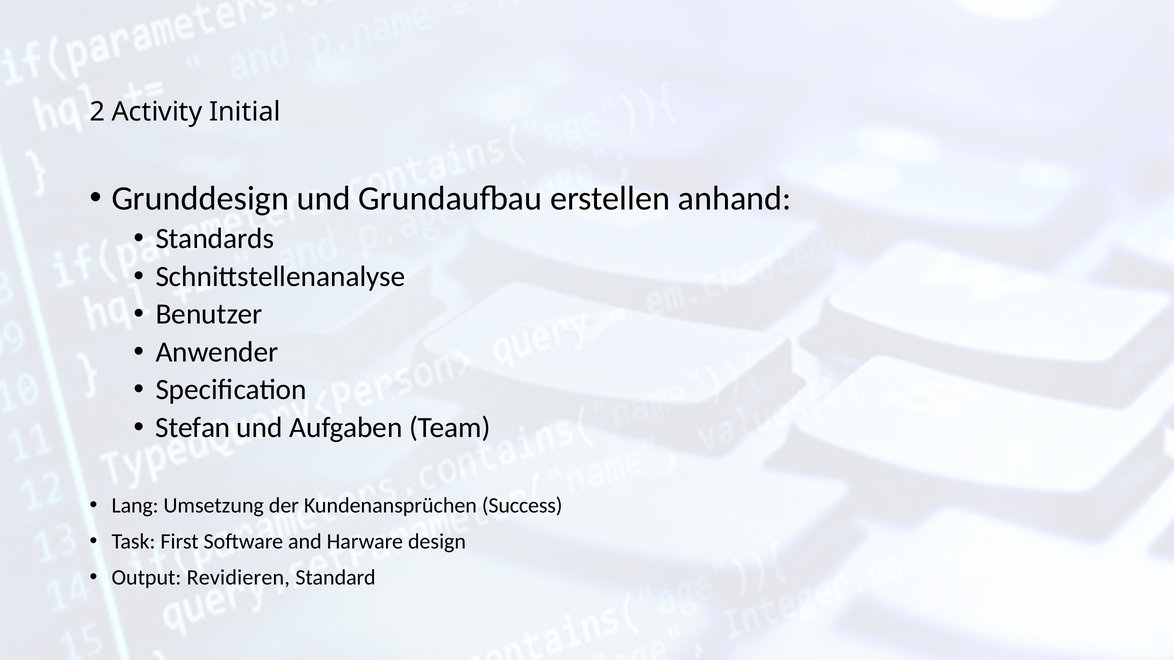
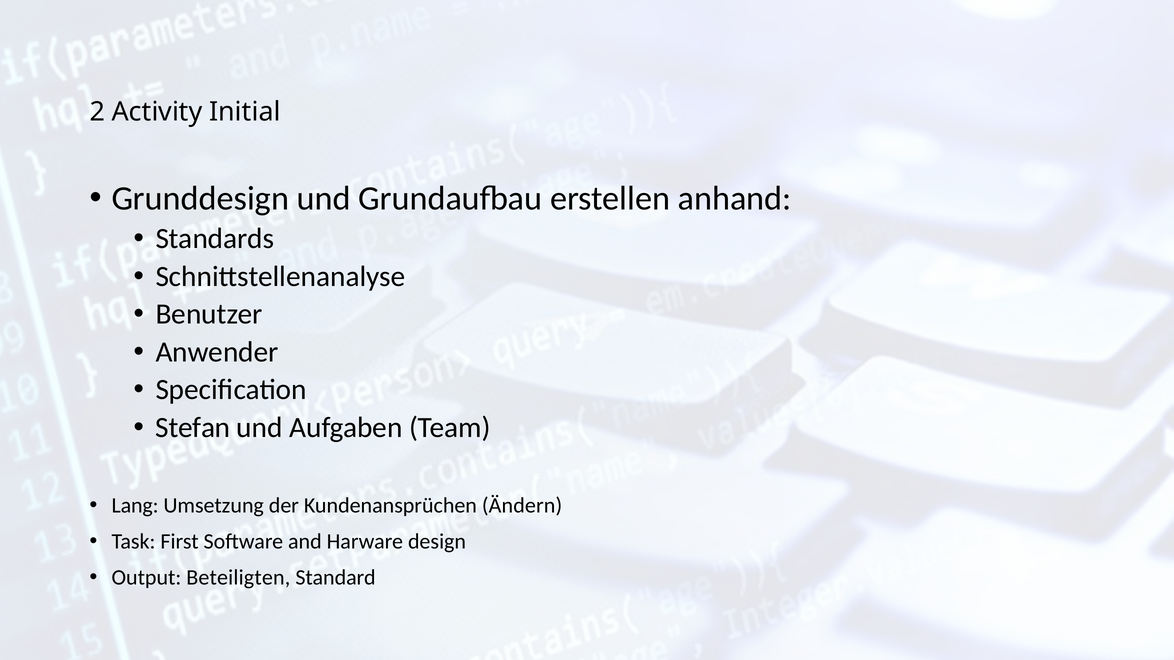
Success: Success -> Ändern (522, 506)
Revidieren: Revidieren -> Beteiligten (238, 578)
